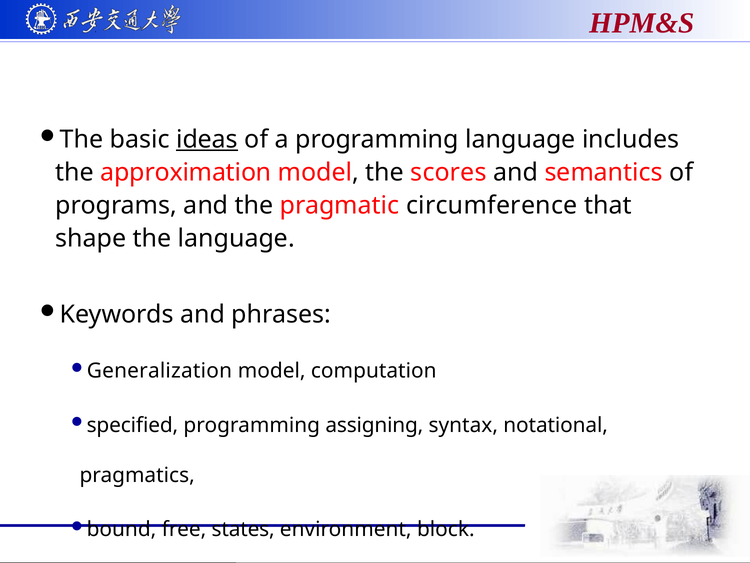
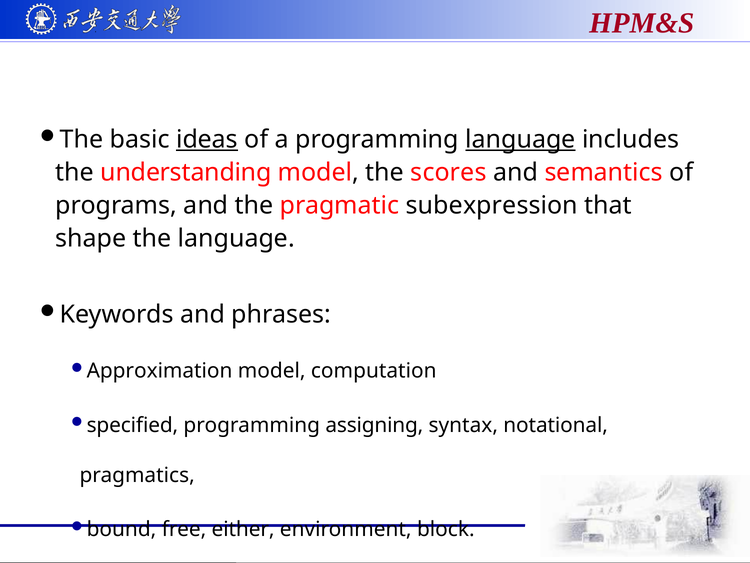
language underline: none -> present (520, 139)
approximation: approximation -> understanding (186, 172)
circumference: circumference -> subexpression (492, 205)
Generalization: Generalization -> Approximation (160, 371)
states: states -> either (243, 529)
